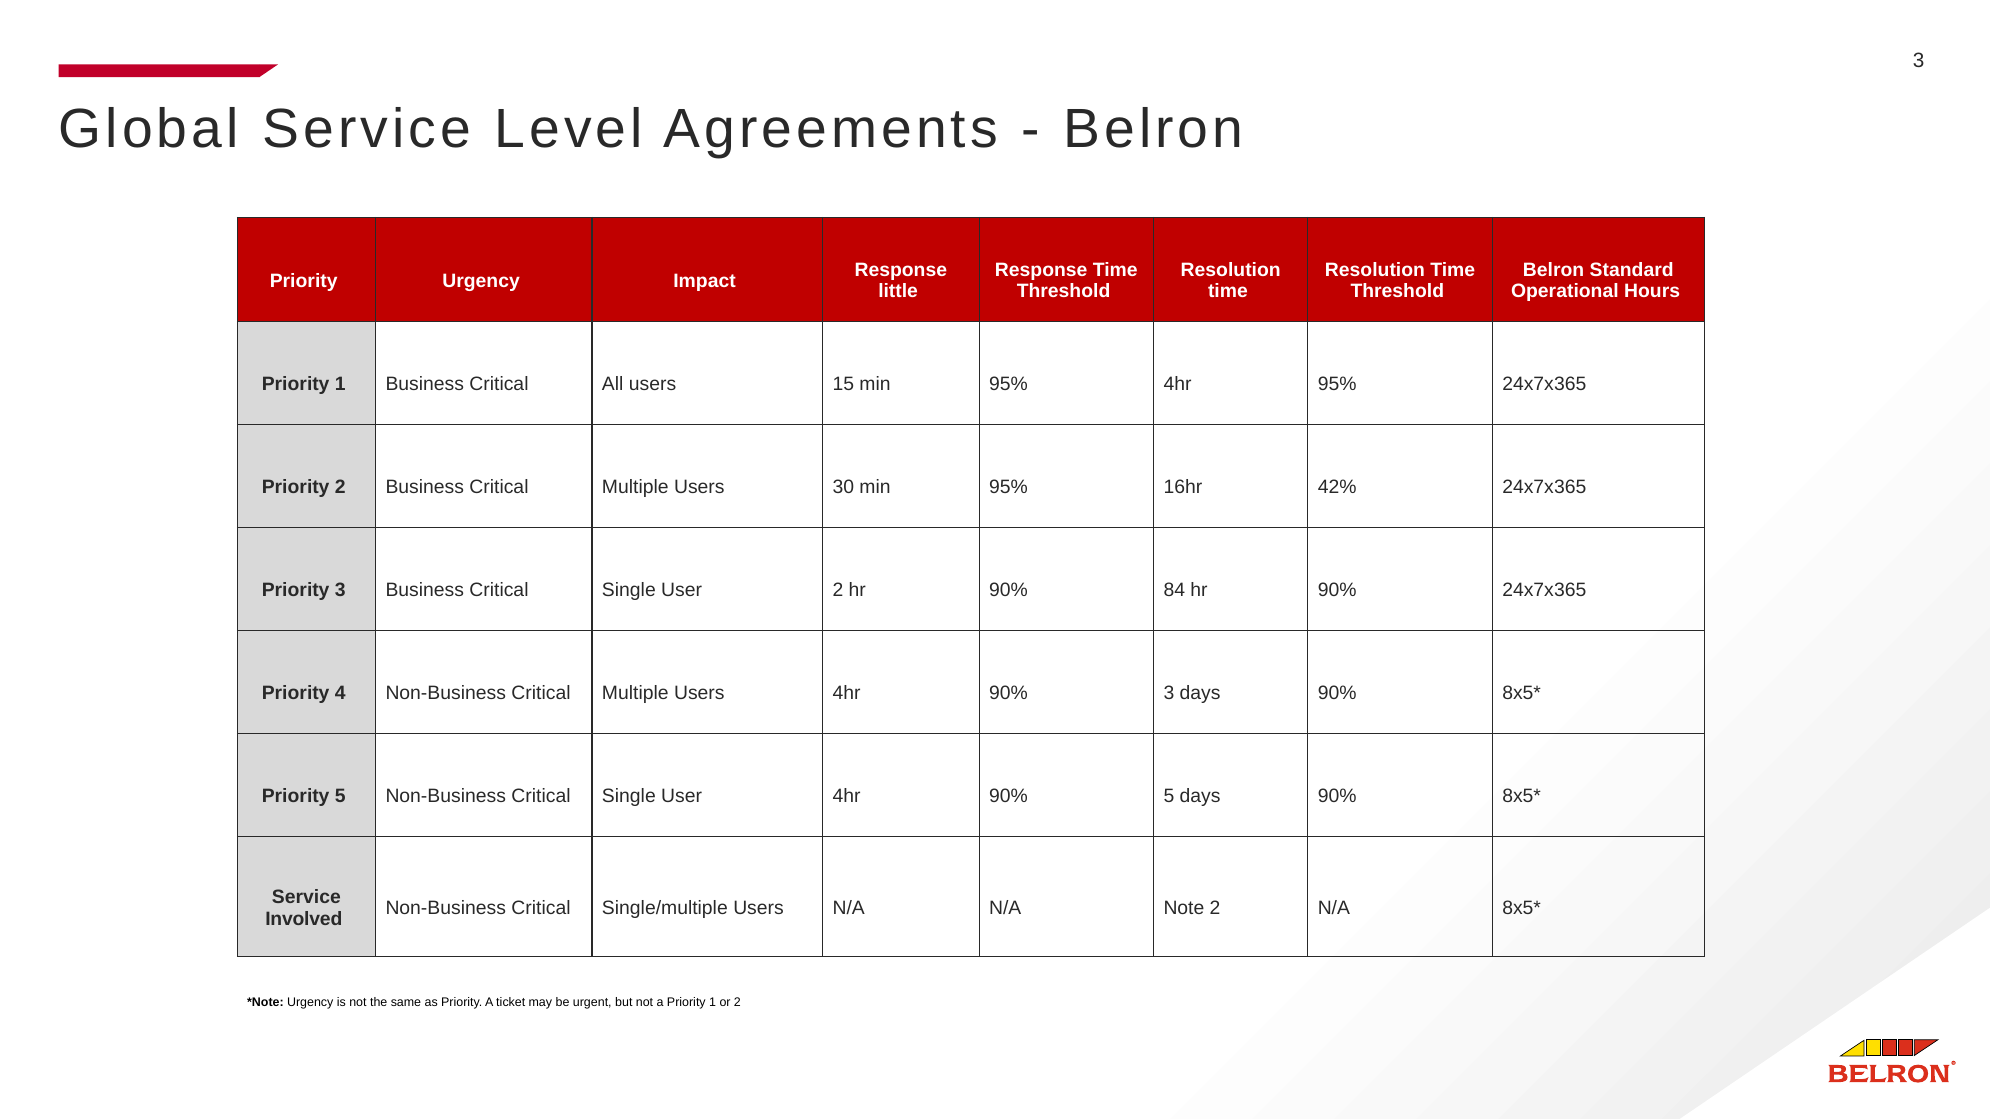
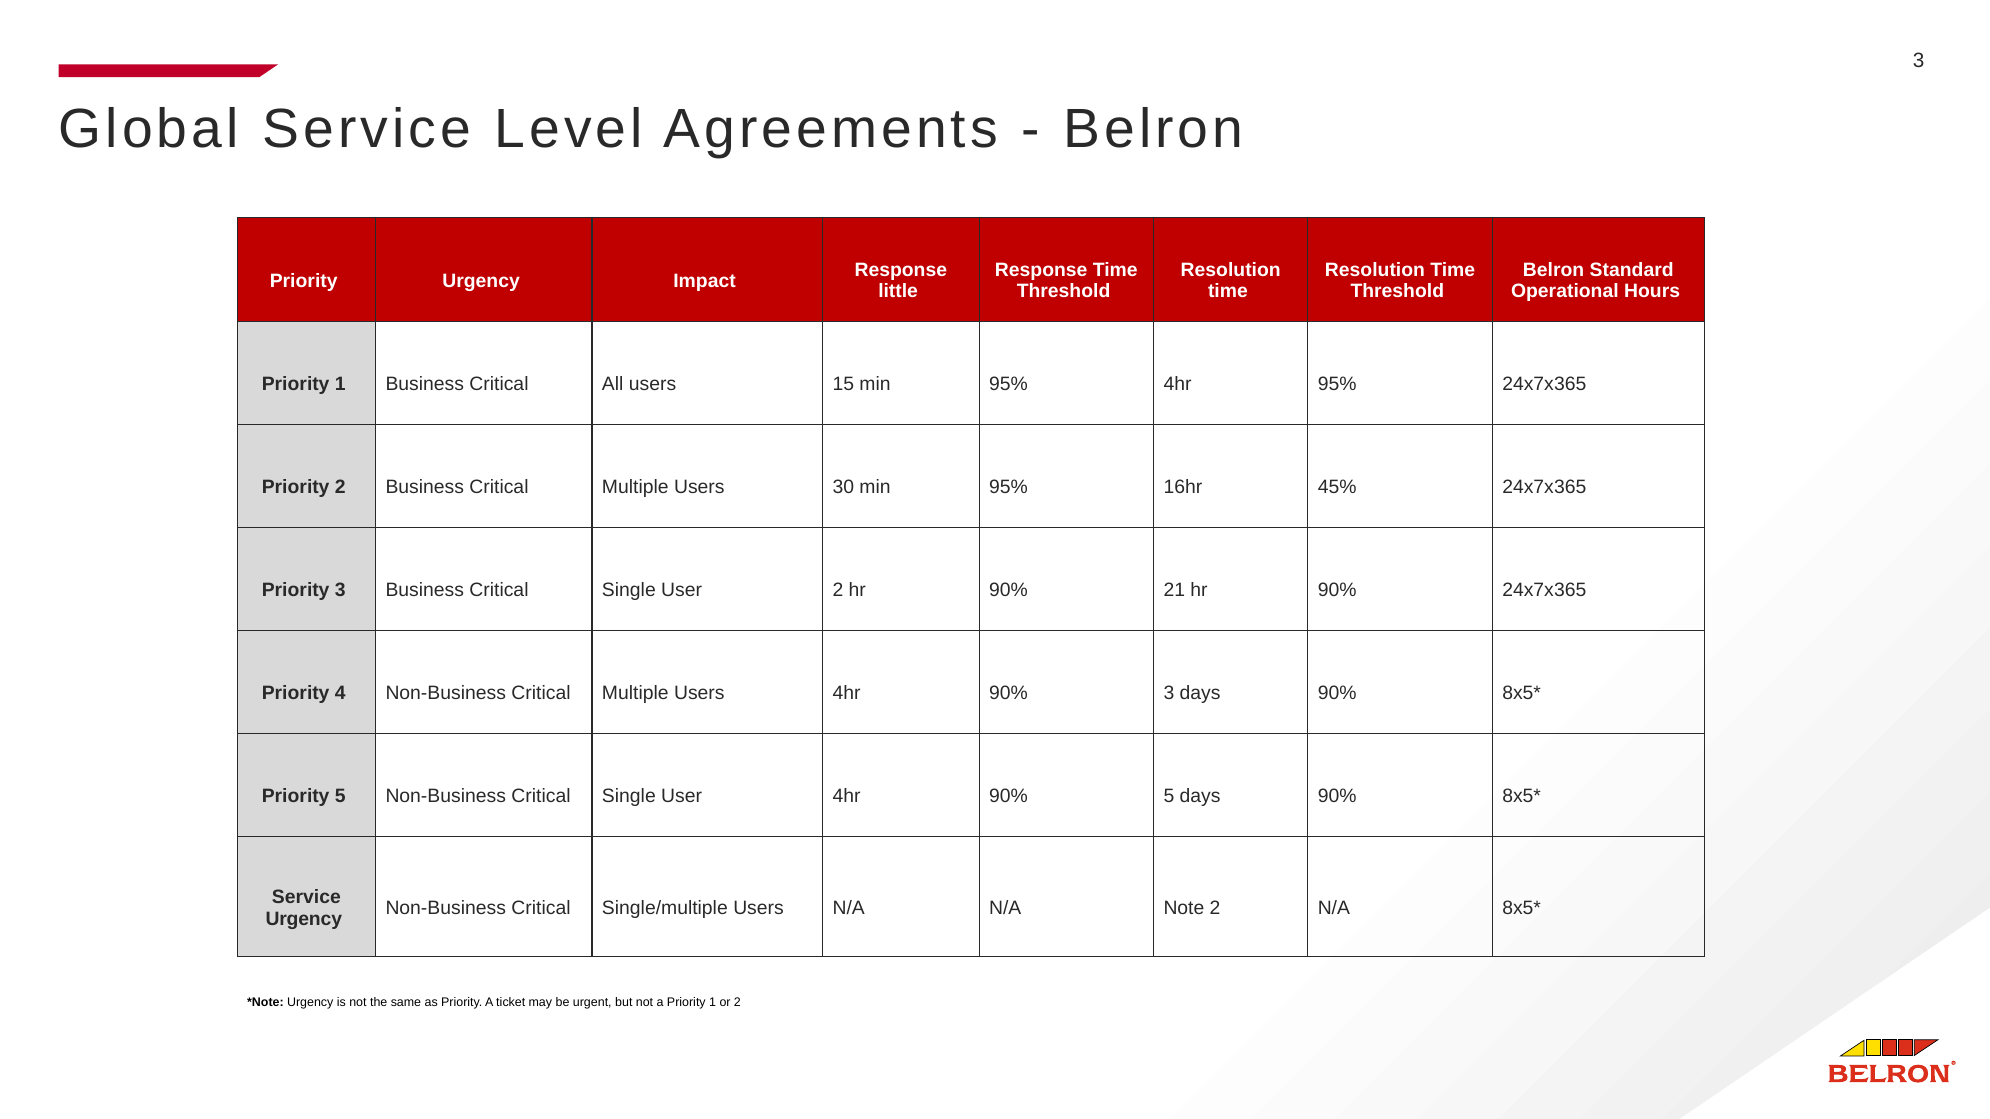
42%: 42% -> 45% (1337, 487)
84: 84 -> 21 (1174, 591)
Involved: Involved -> Urgency (304, 919)
